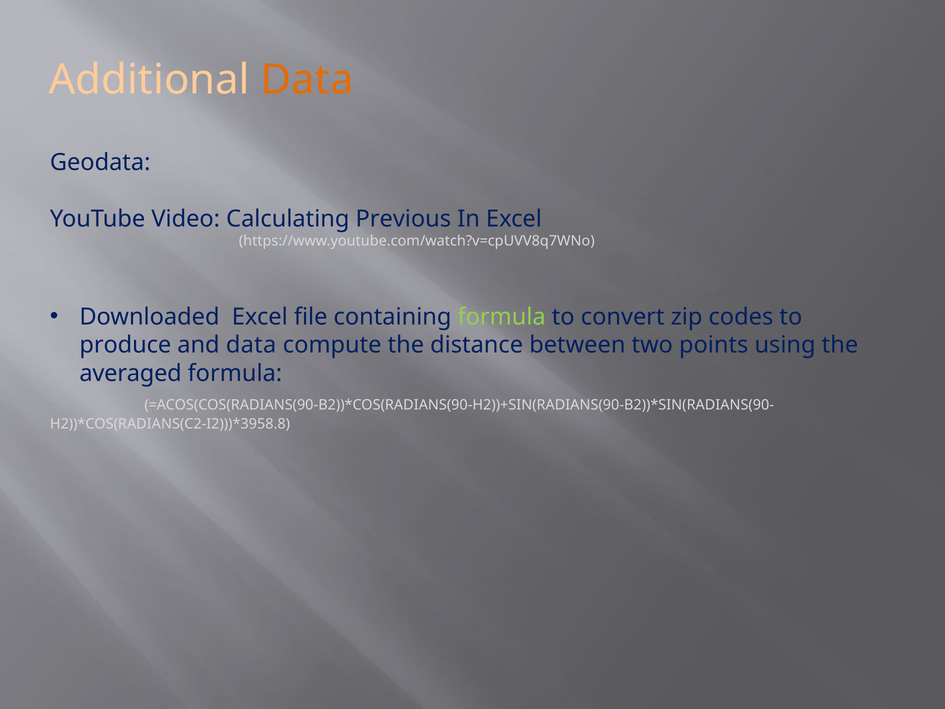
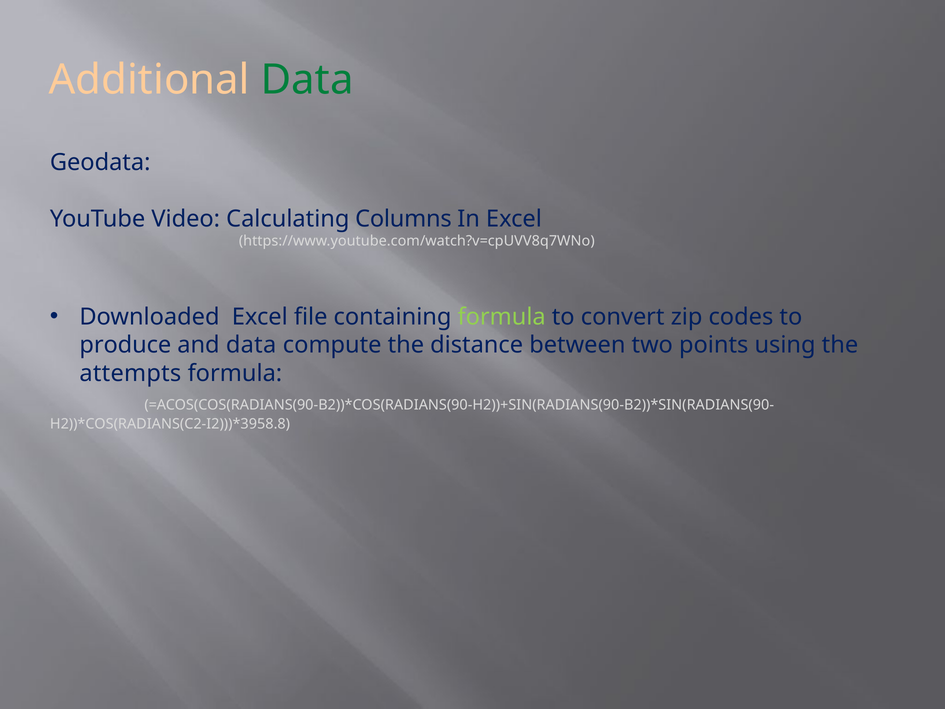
Data colour: orange -> green (307, 80)
Previous: Previous -> Columns (403, 219)
averaged: averaged -> attempts (130, 373)
